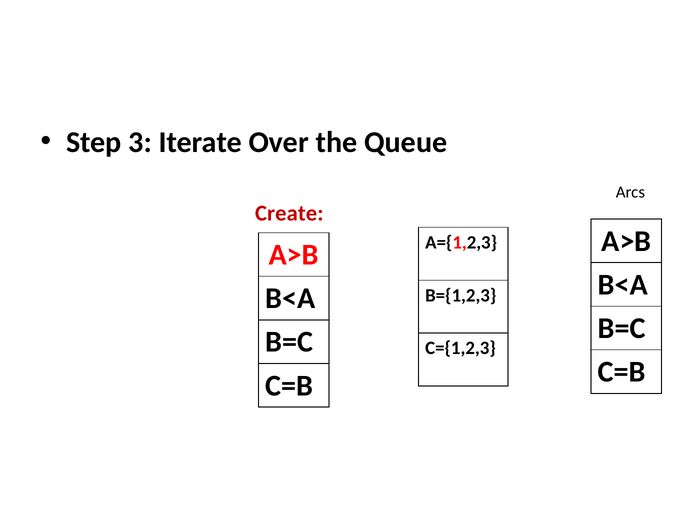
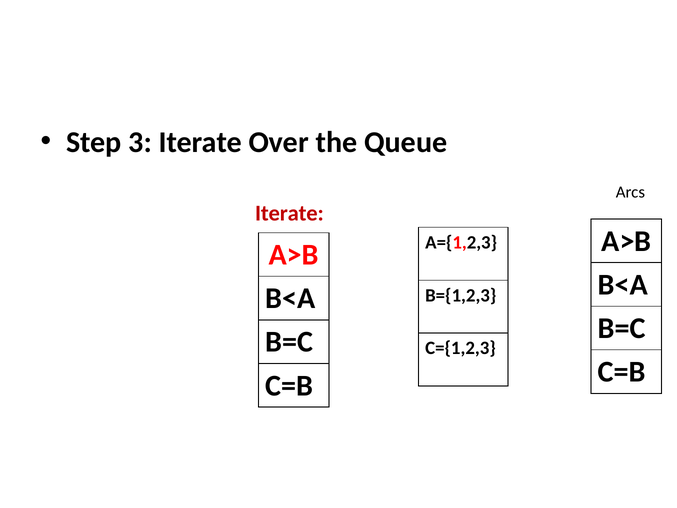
Create: Create -> Iterate (289, 213)
